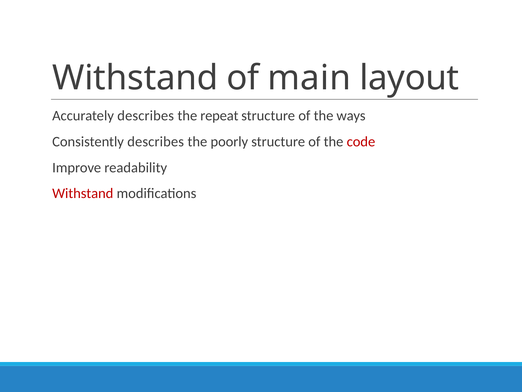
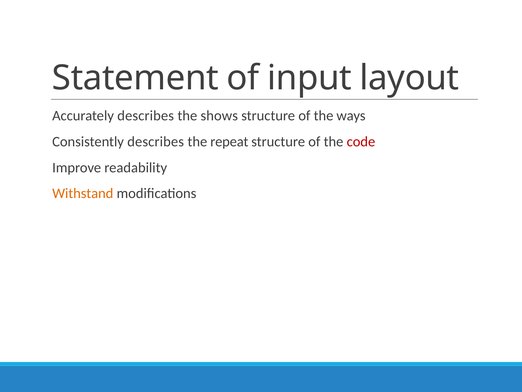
Withstand: Withstand -> Statement (135, 78)
main: main -> input (310, 78)
repeat: repeat -> shows (219, 116)
poorly: poorly -> repeat (229, 142)
Withstand colour: red -> orange (83, 193)
